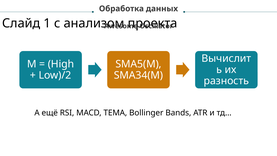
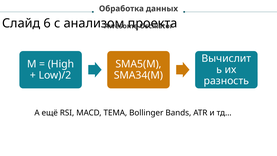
1: 1 -> 6 (47, 23)
